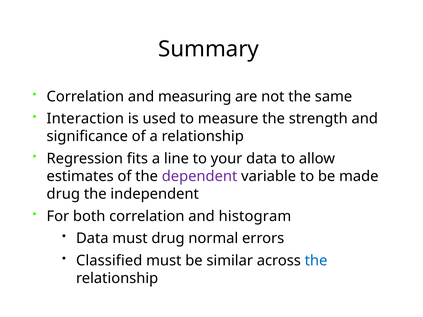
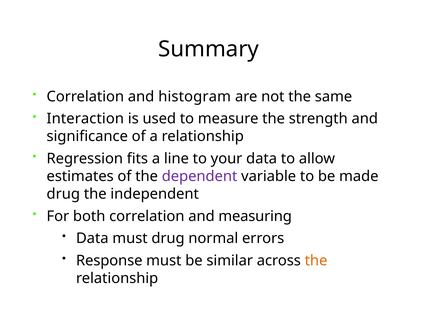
measuring: measuring -> histogram (195, 97)
histogram: histogram -> measuring (255, 216)
Classified: Classified -> Response (109, 261)
the colour: blue -> orange (316, 261)
